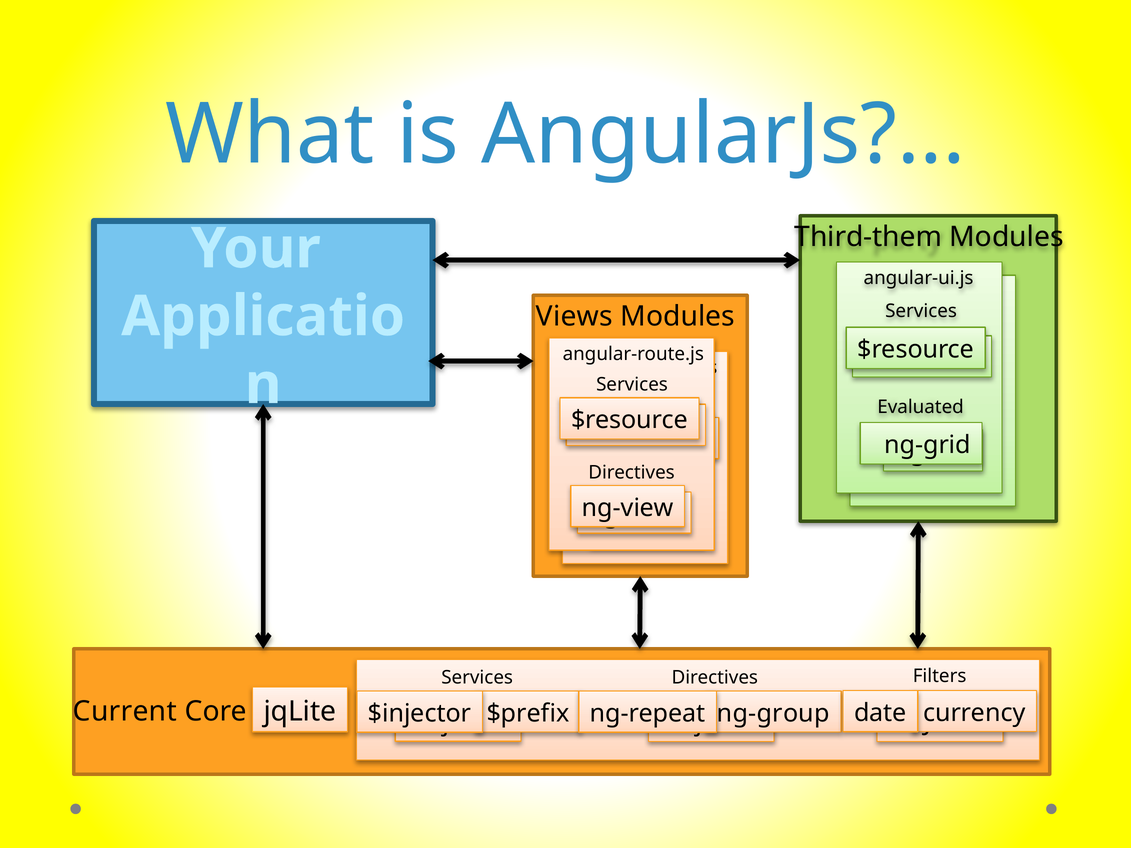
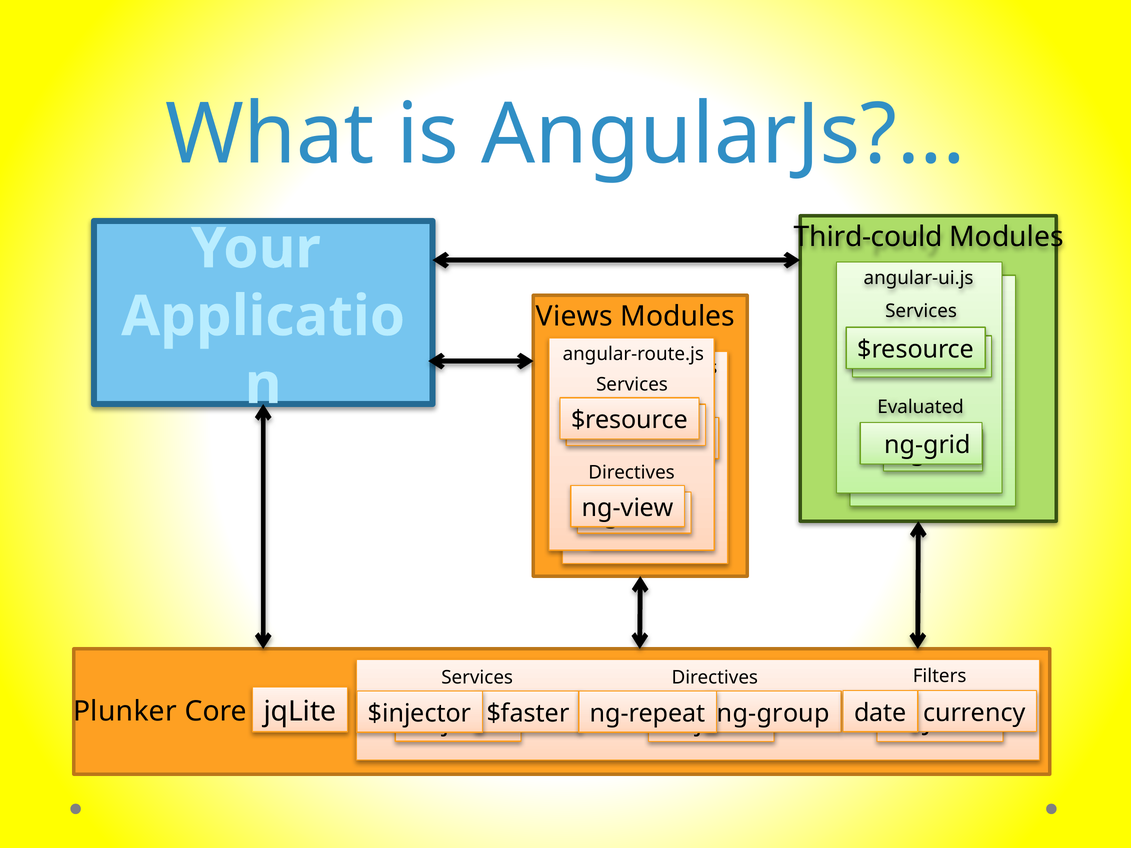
Third-them: Third-them -> Third-could (868, 237)
Current: Current -> Plunker (125, 712)
$prefix: $prefix -> $faster (528, 713)
